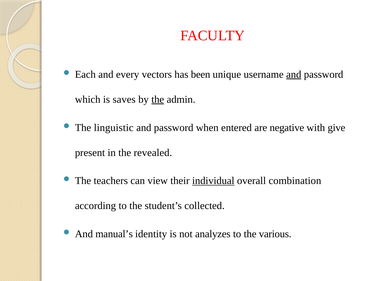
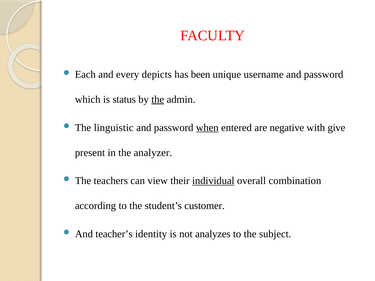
vectors: vectors -> depicts (157, 74)
and underline: present -> none (294, 74)
saves: saves -> status (124, 100)
when underline: none -> present (207, 128)
revealed: revealed -> analyzer (153, 153)
collected: collected -> customer (205, 206)
manual’s: manual’s -> teacher’s (114, 234)
various: various -> subject (275, 234)
